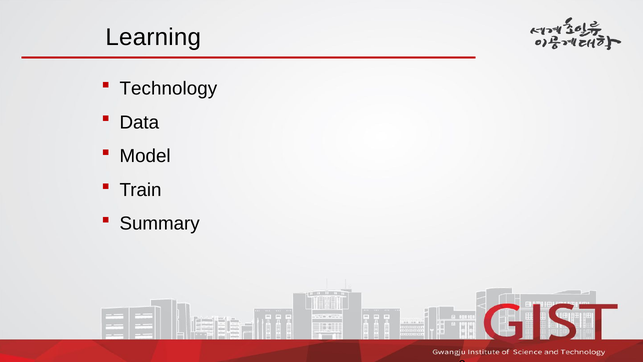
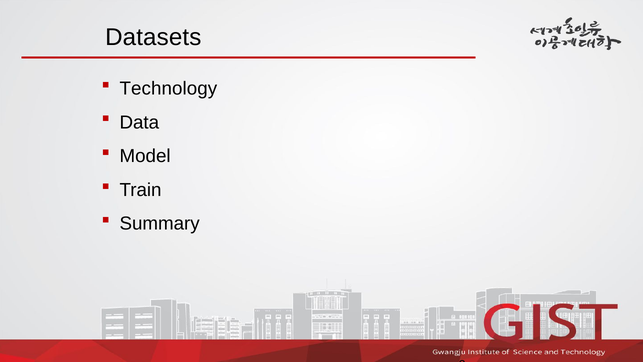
Learning: Learning -> Datasets (153, 37)
